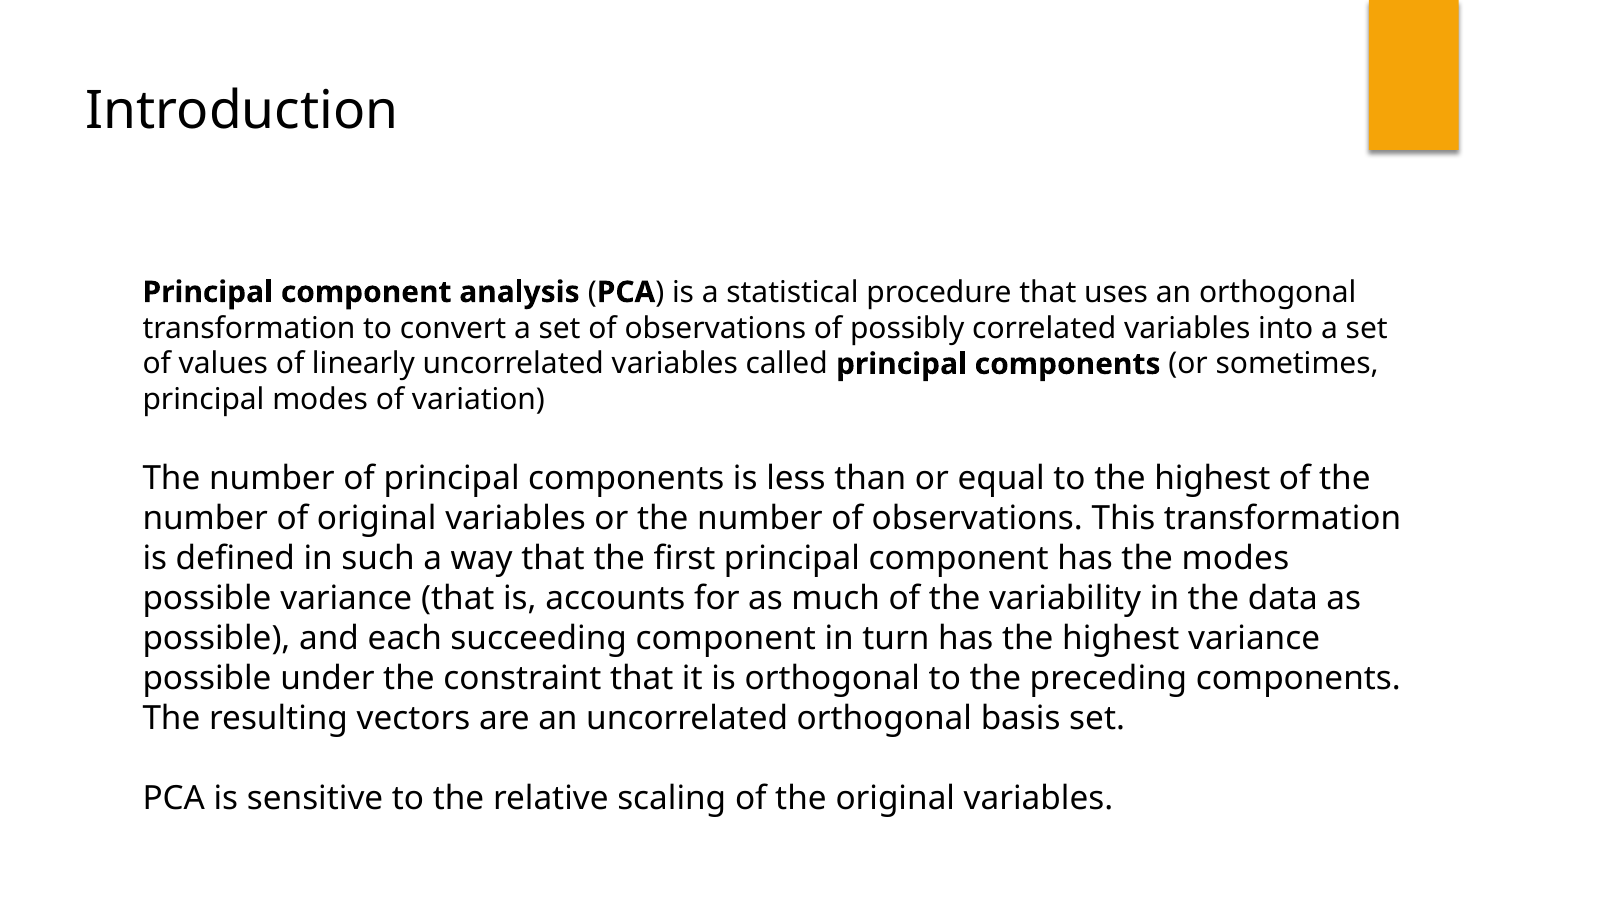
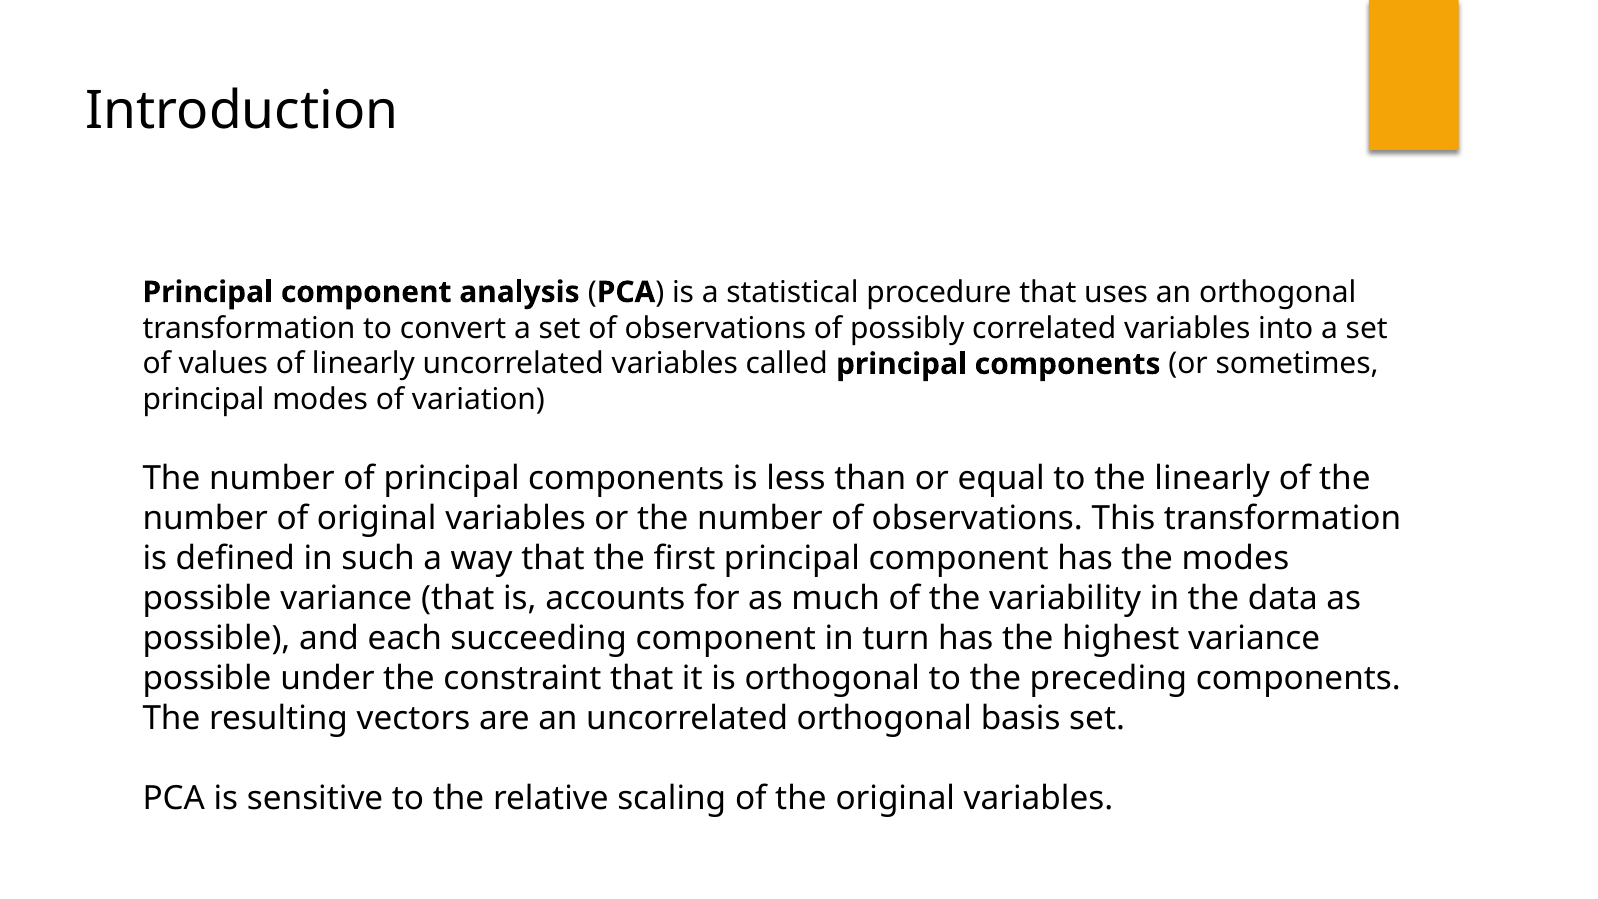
to the highest: highest -> linearly (1212, 478)
